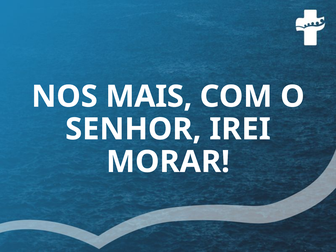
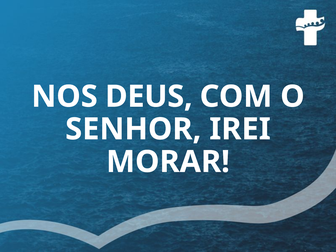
MAIS: MAIS -> DEUS (149, 97)
